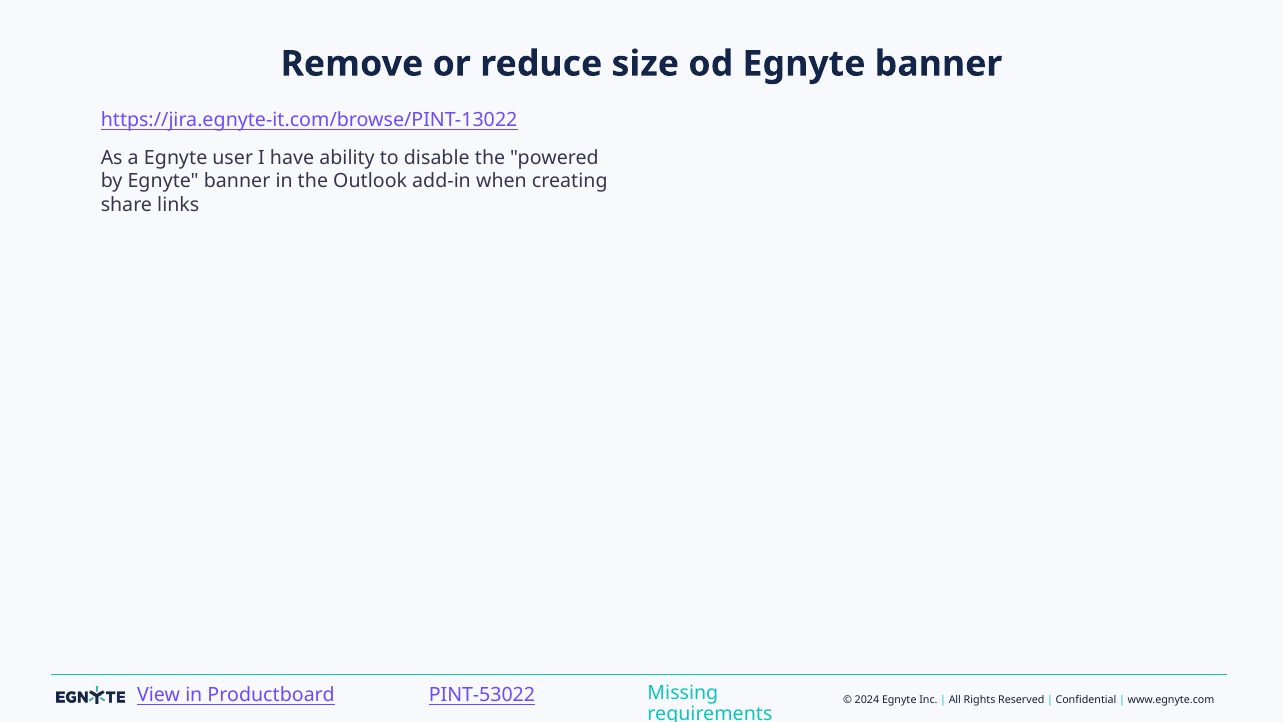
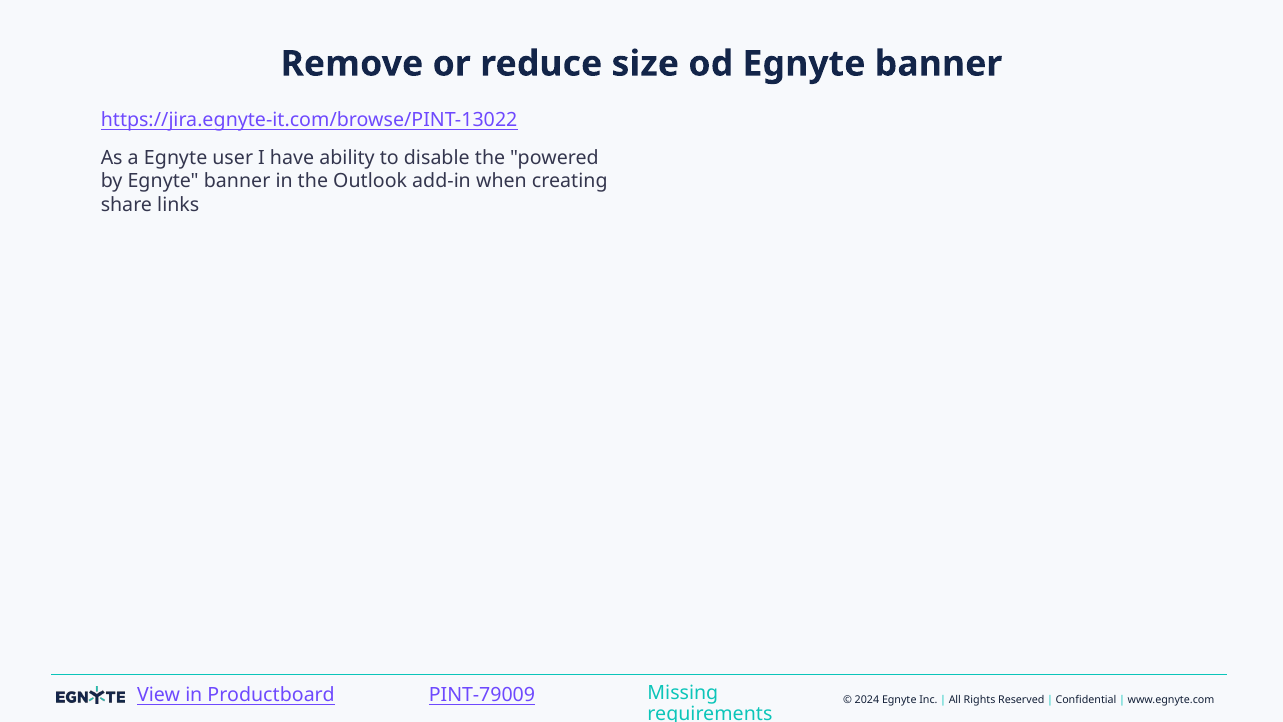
PINT-53022: PINT-53022 -> PINT-79009 (482, 695)
